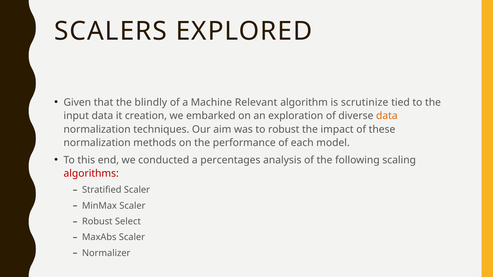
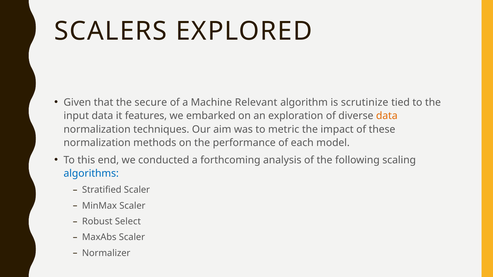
blindly: blindly -> secure (151, 102)
creation: creation -> features (146, 116)
to robust: robust -> metric (284, 129)
percentages: percentages -> forthcoming (230, 160)
algorithms colour: red -> blue (91, 174)
